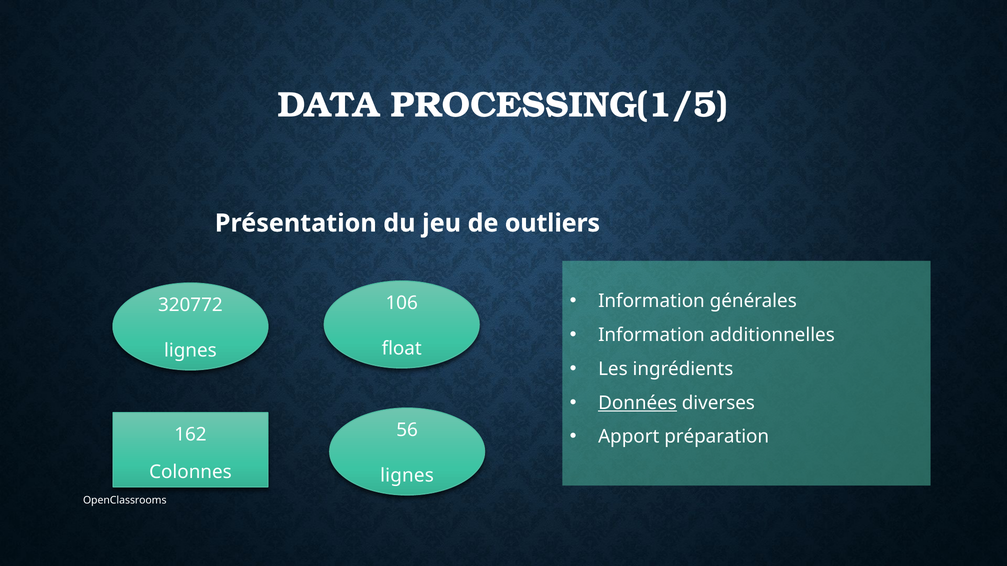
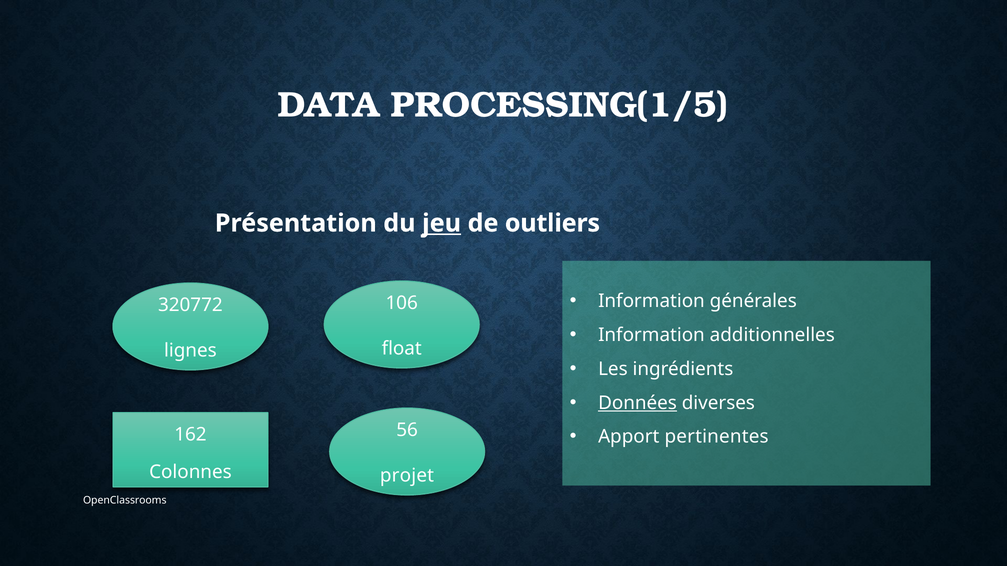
jeu underline: none -> present (442, 223)
préparation: préparation -> pertinentes (717, 437)
lignes: lignes -> projet (407, 476)
